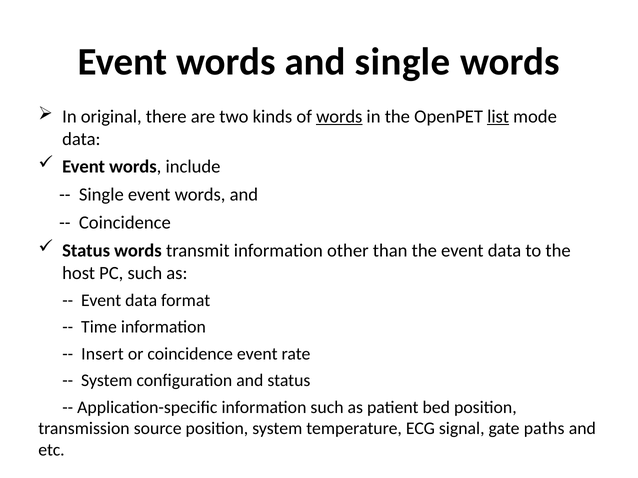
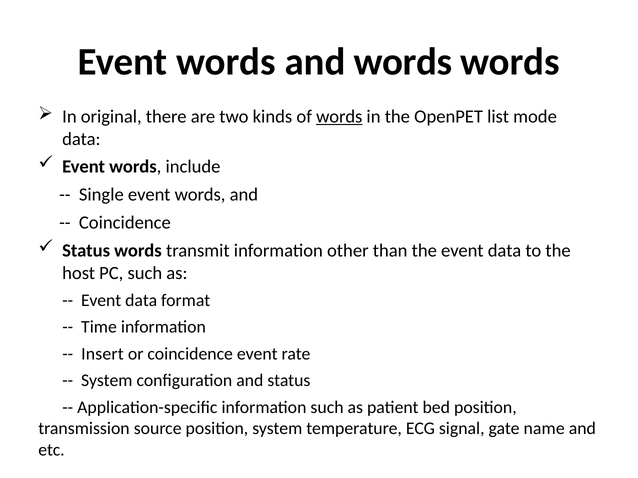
and single: single -> words (403, 62)
list underline: present -> none (498, 117)
paths: paths -> name (544, 429)
